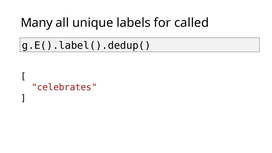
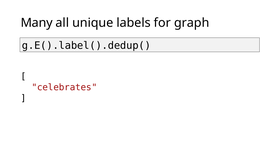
called: called -> graph (192, 23)
